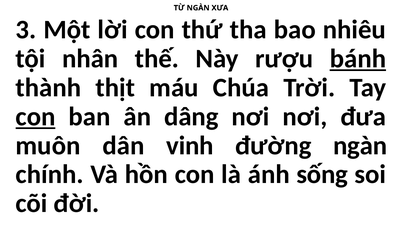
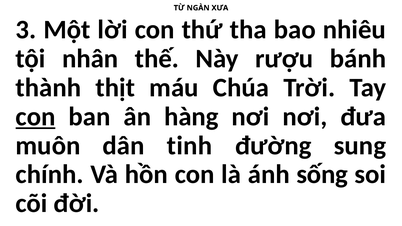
bánh underline: present -> none (358, 59)
dâng: dâng -> hàng (191, 117)
vinh: vinh -> tinh (190, 146)
đường ngàn: ngàn -> sung (360, 146)
